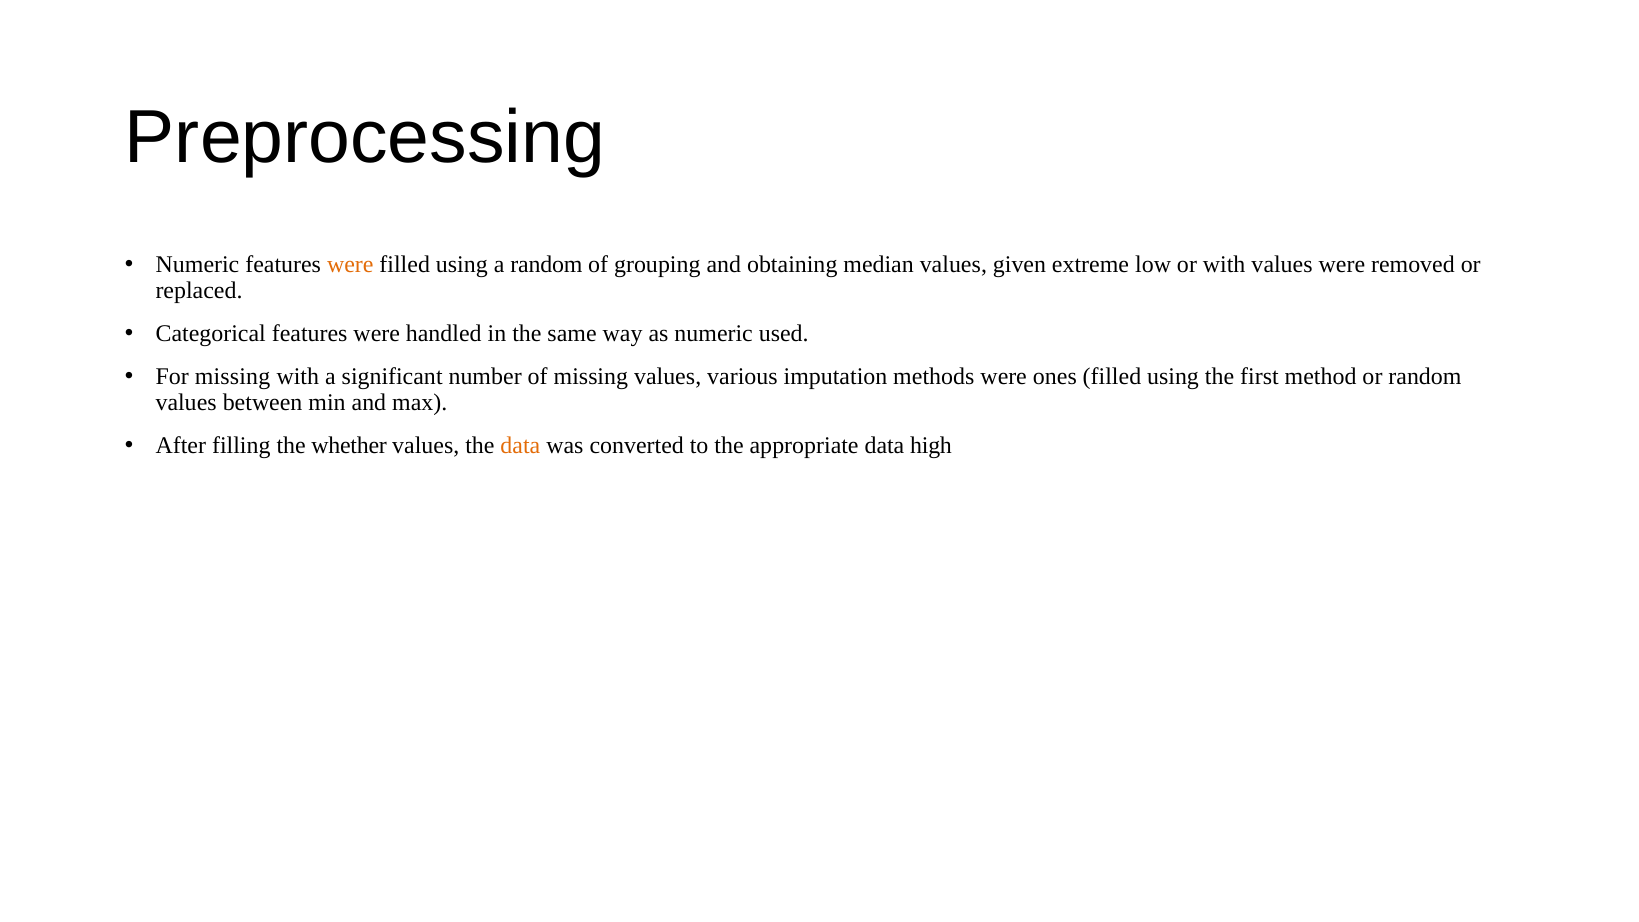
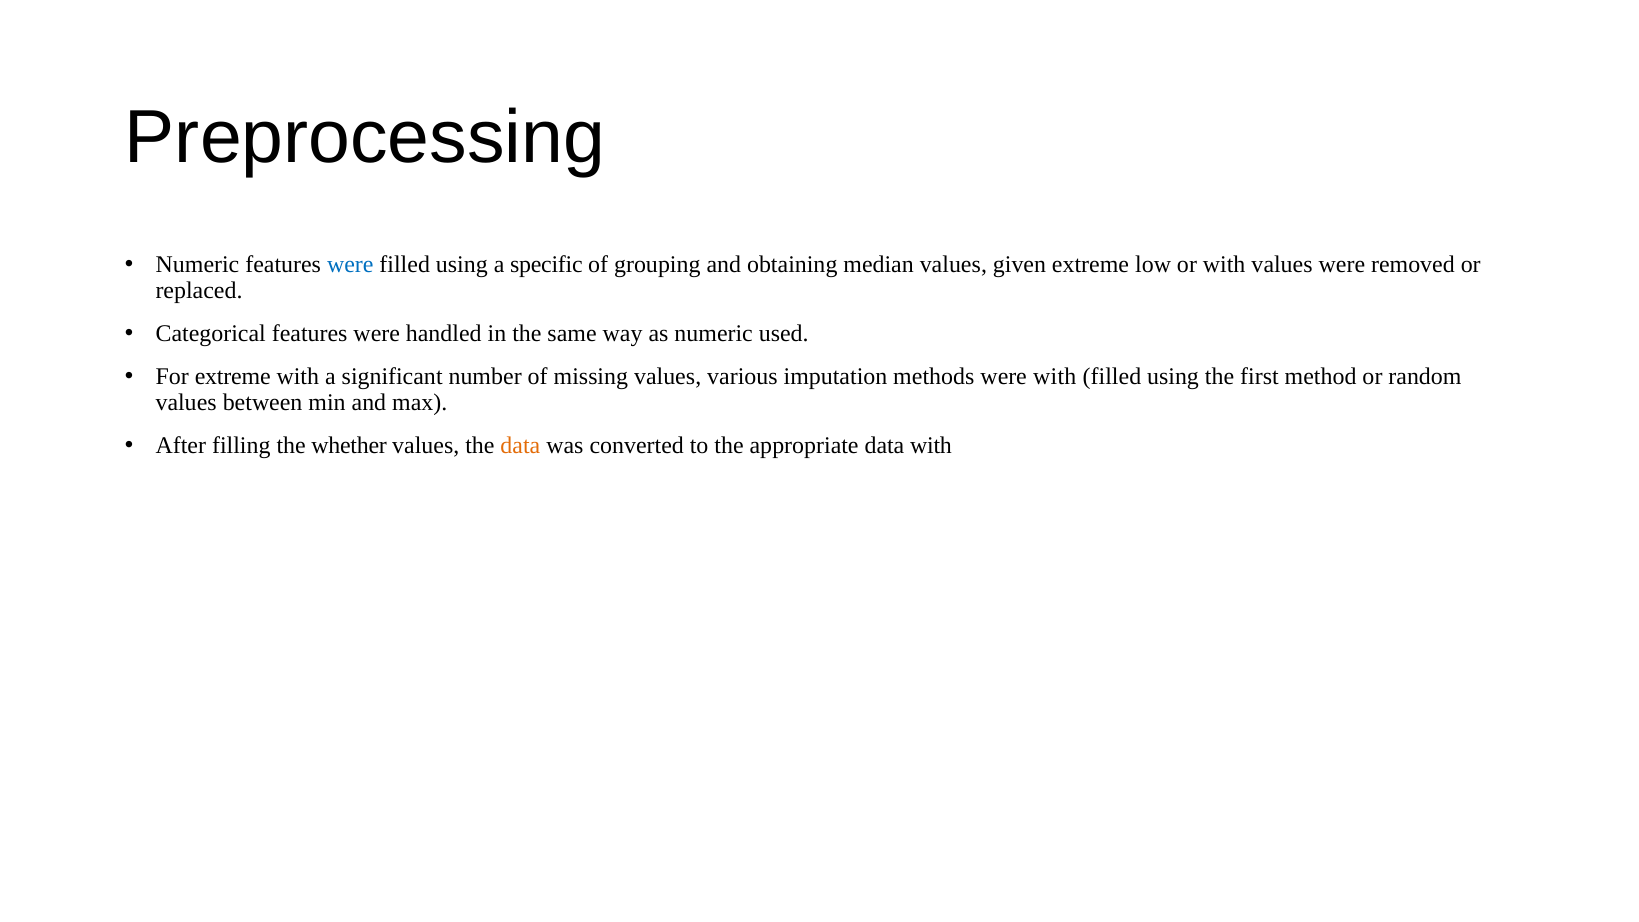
were colour: orange -> blue (350, 264)
a random: random -> specific (546, 264)
For missing: missing -> extreme (233, 376)
were ones: ones -> with (1055, 376)
data high: high -> with (931, 445)
